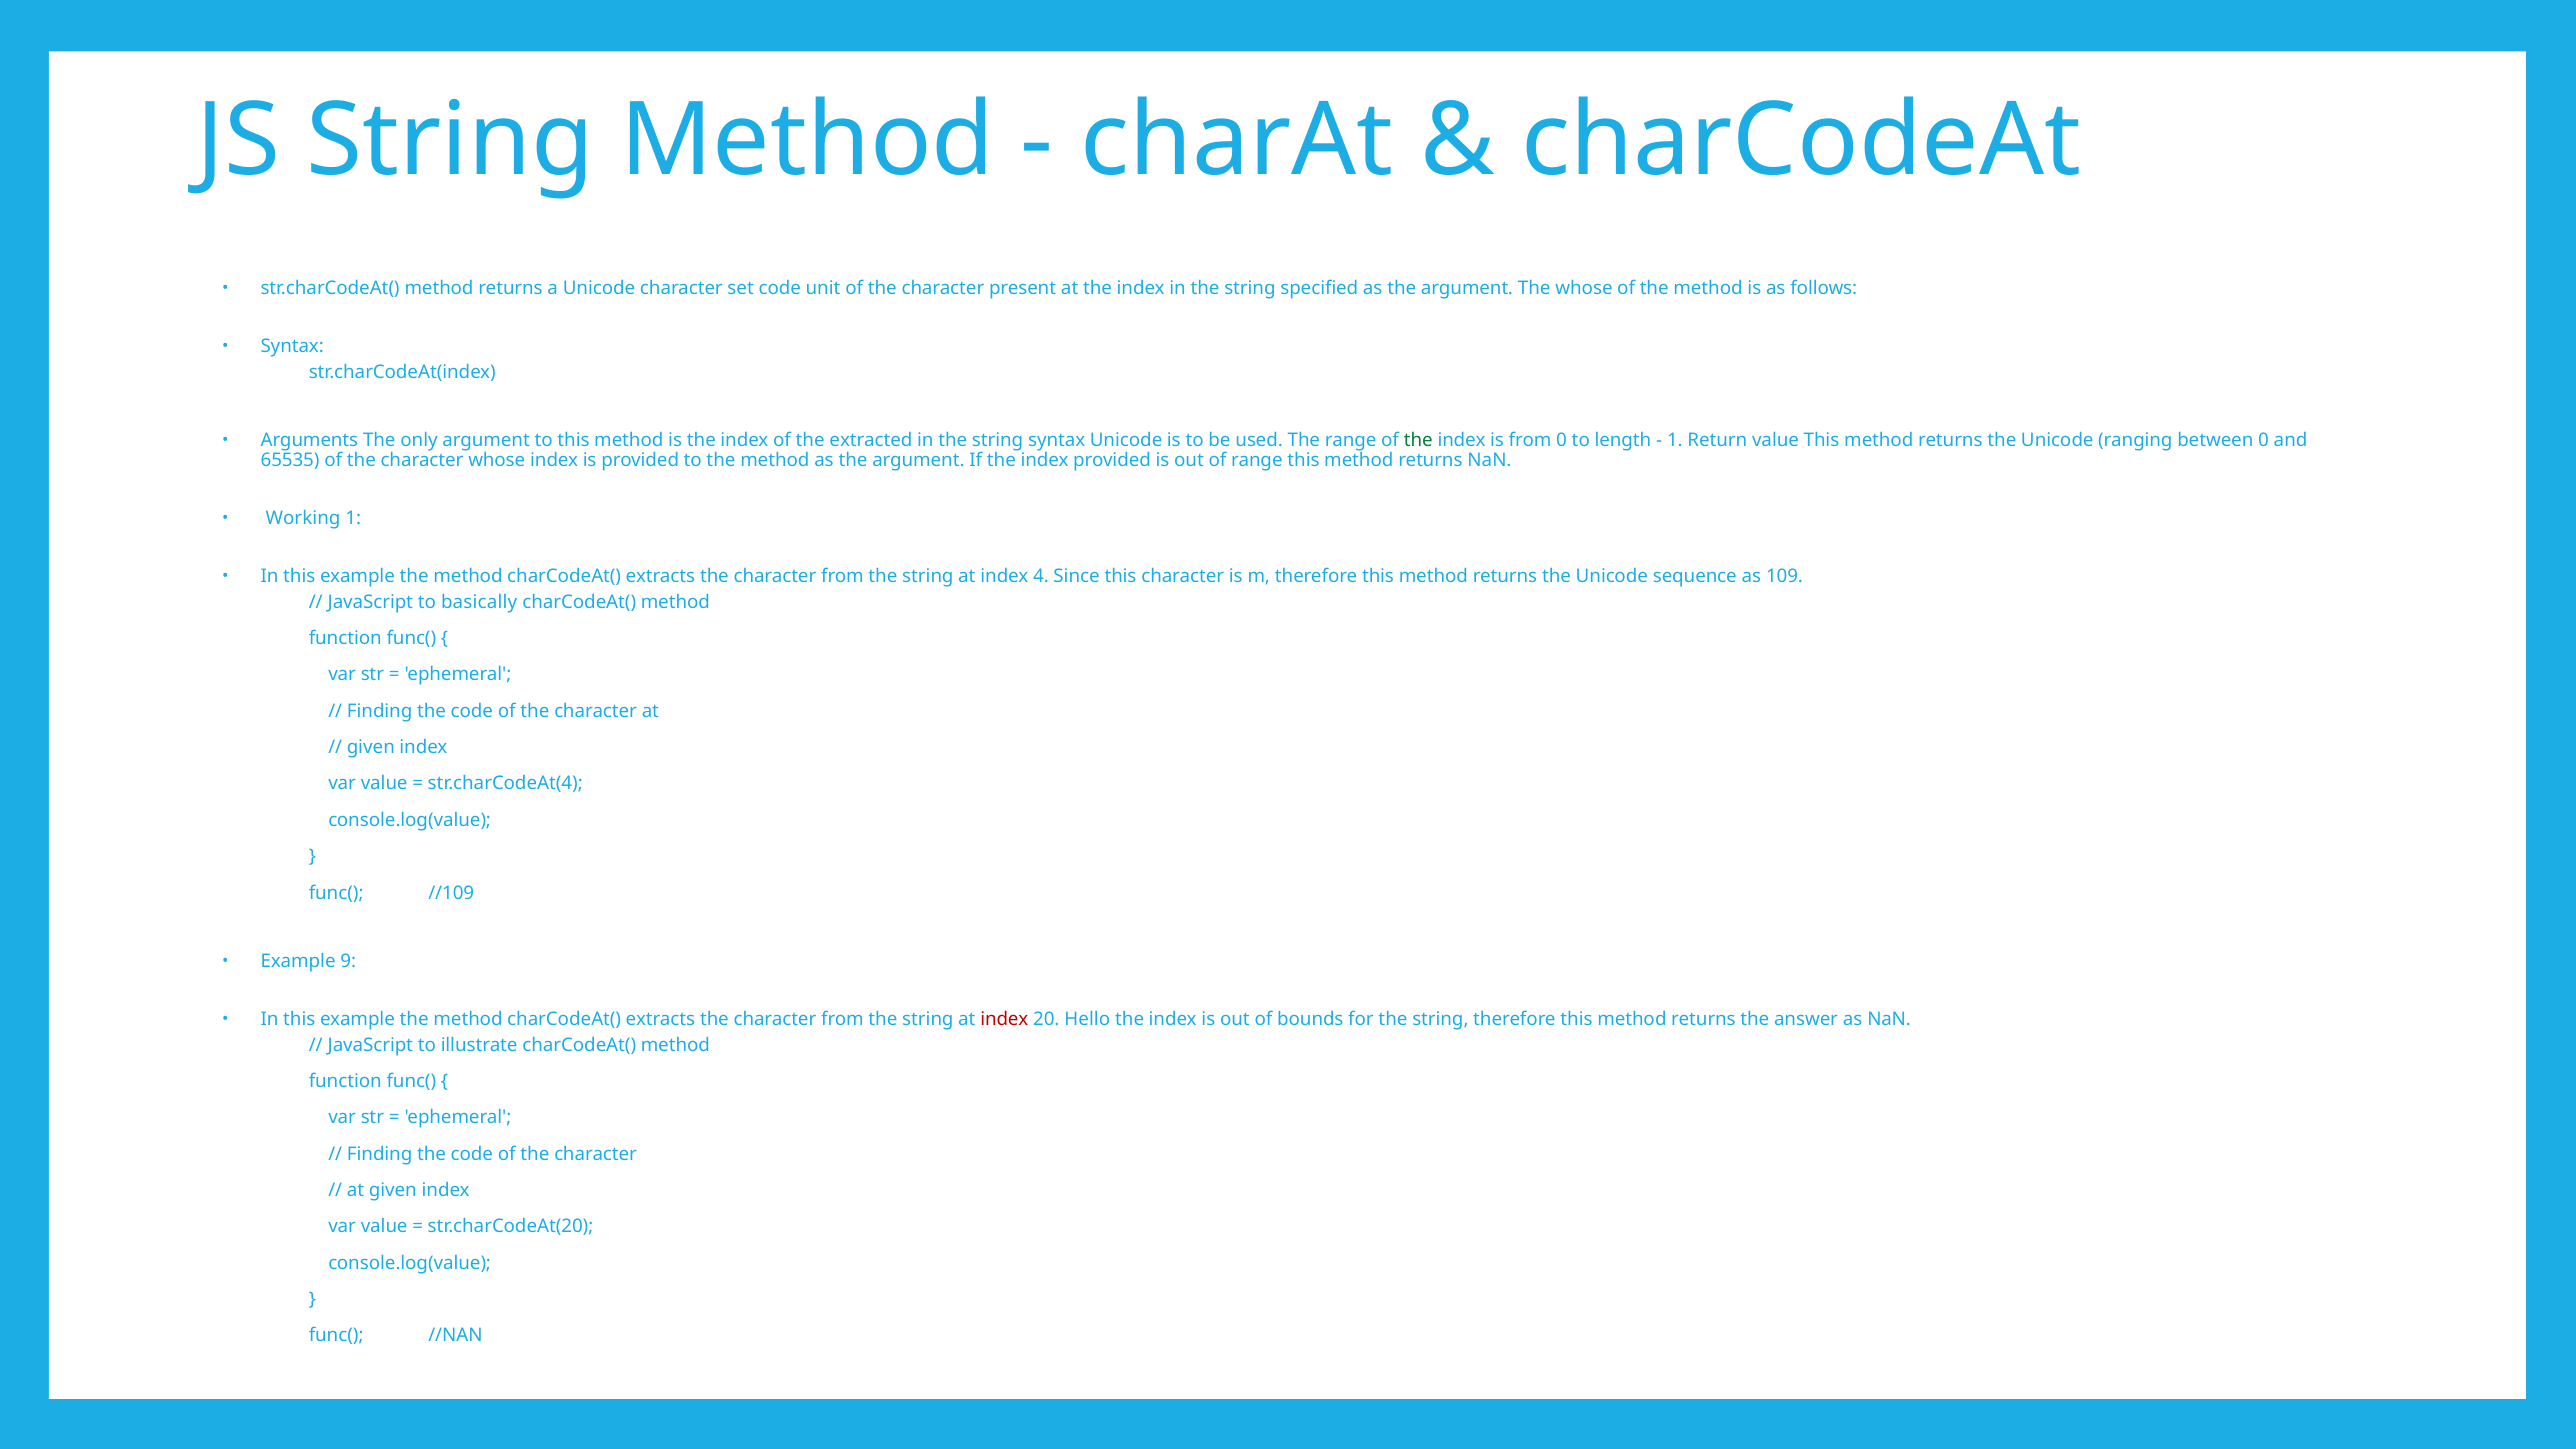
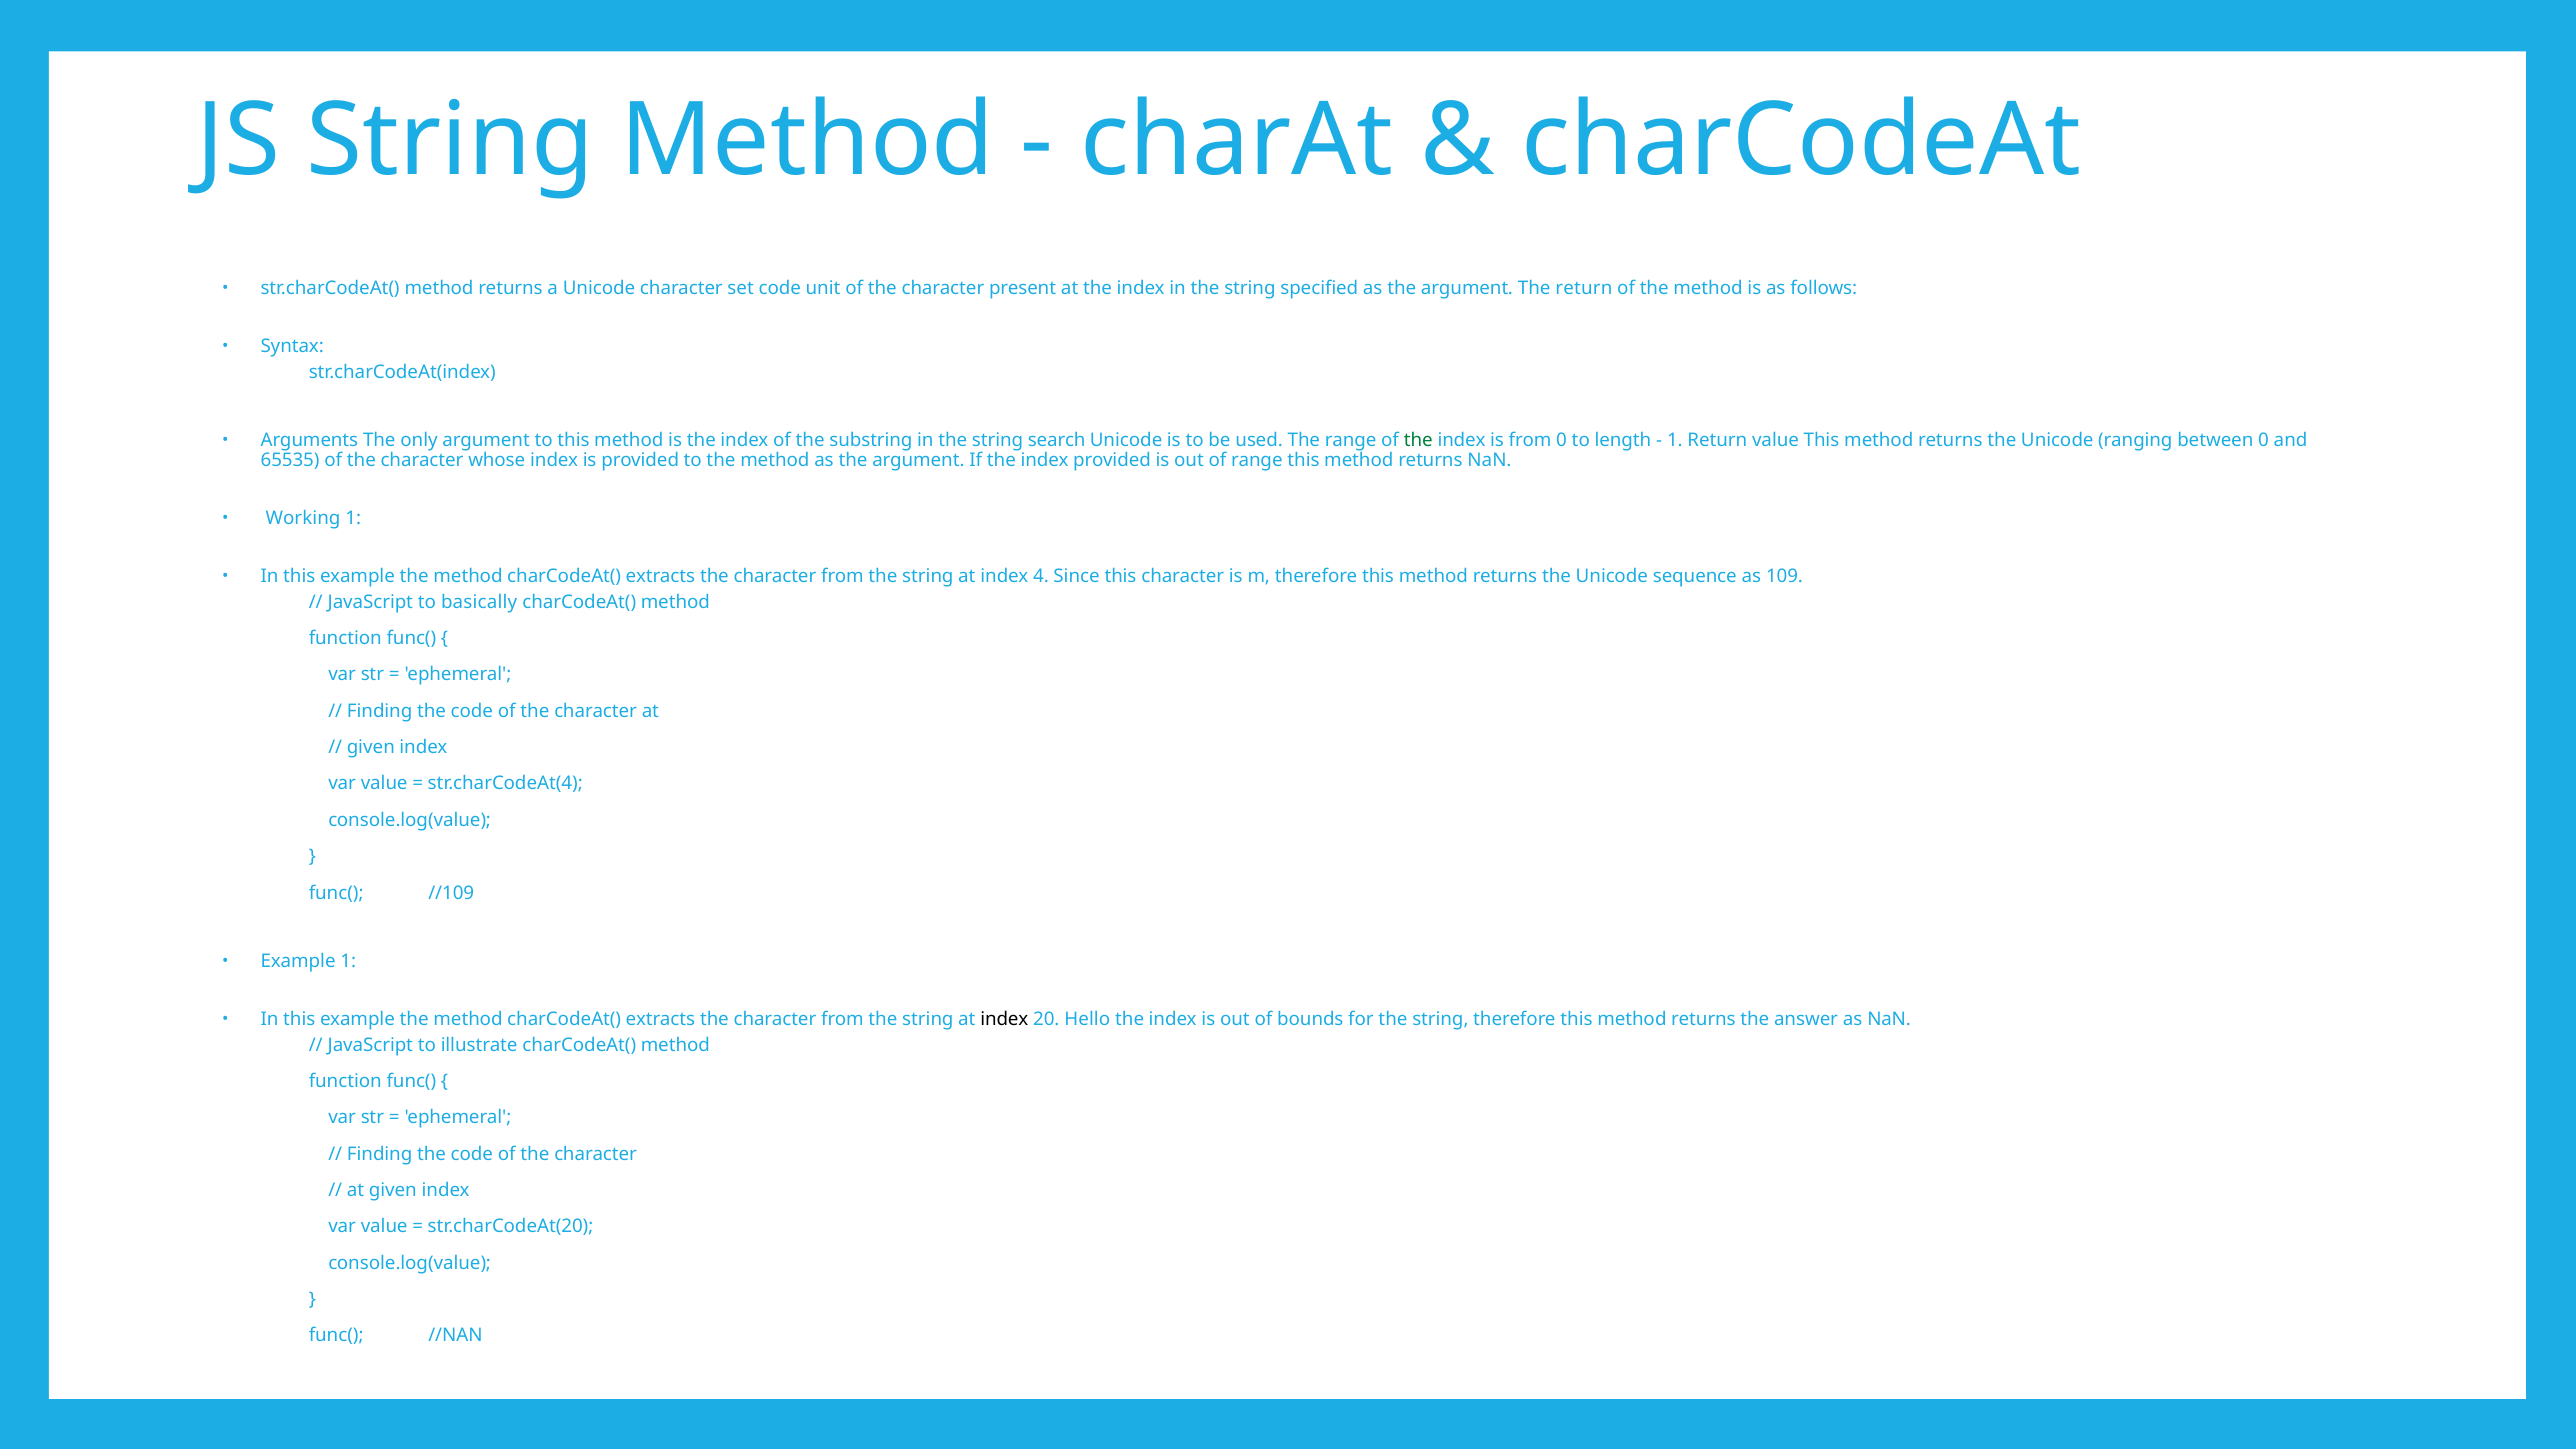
The whose: whose -> return (1584, 289)
extracted: extracted -> substring (871, 441)
string syntax: syntax -> search (1057, 441)
Example 9: 9 -> 1 (348, 961)
index colour: red -> black (1004, 1019)
